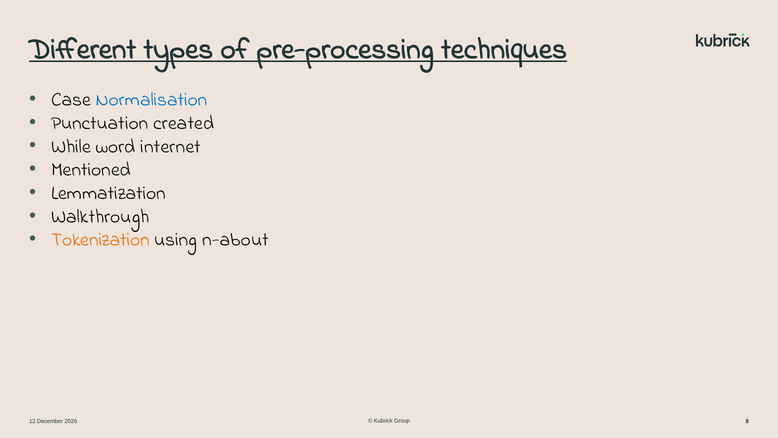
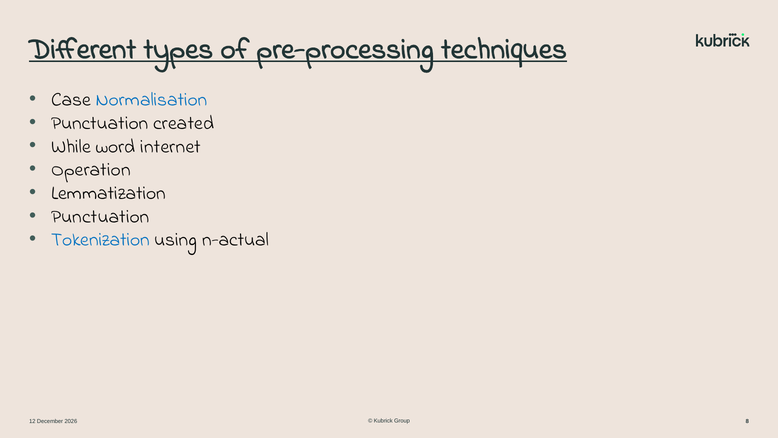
Mentioned: Mentioned -> Operation (91, 169)
Walkthrough: Walkthrough -> Punctuation (100, 216)
Tokenization colour: orange -> blue (100, 239)
n-about: n-about -> n-actual (236, 239)
